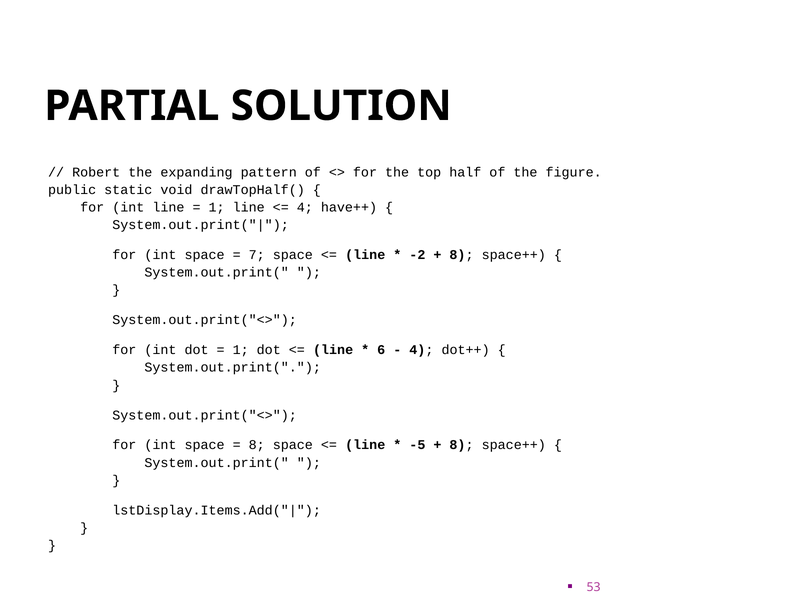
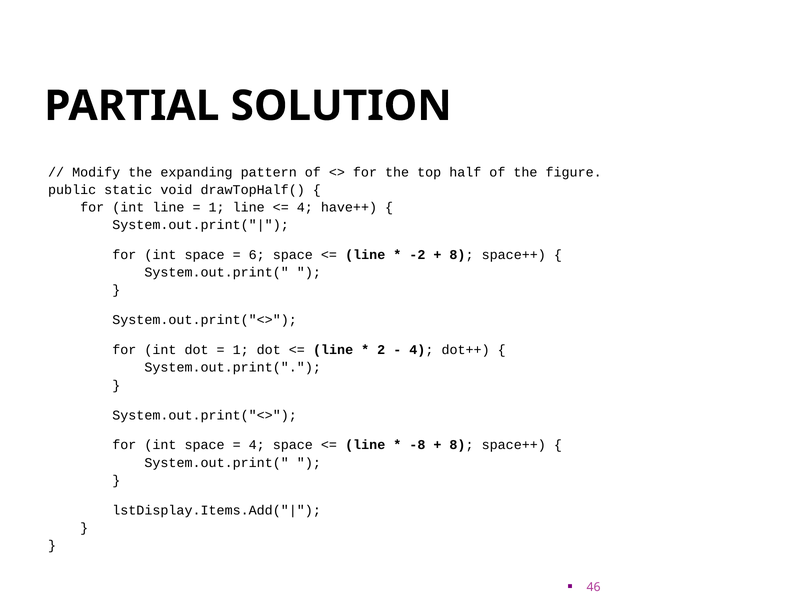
Robert: Robert -> Modify (96, 172)
7: 7 -> 6 (257, 255)
6: 6 -> 2 (381, 350)
8: 8 -> 4 (257, 445)
-5: -5 -> -8 (417, 445)
53: 53 -> 46 (594, 587)
